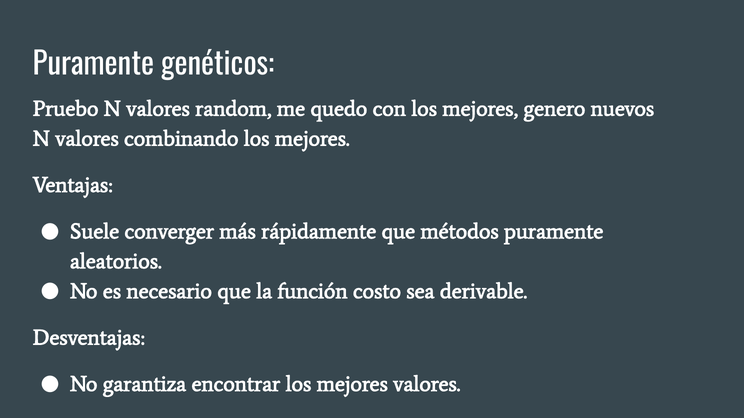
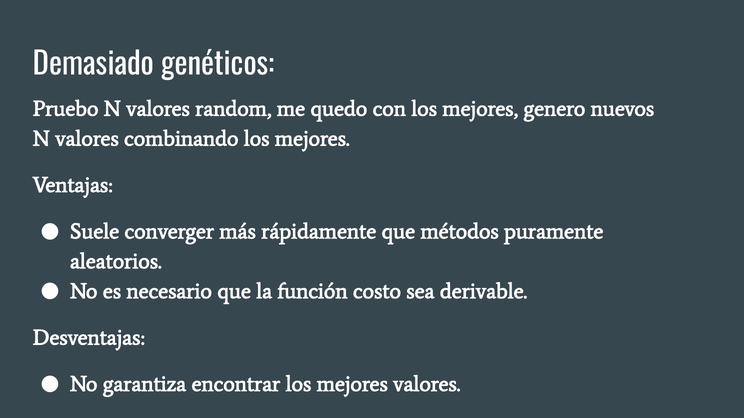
Puramente: Puramente -> Demasiado (93, 64)
